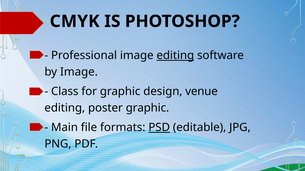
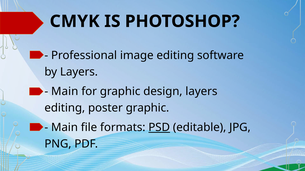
editing underline: present -> none (175, 56)
by Image: Image -> Layers (79, 72)
Class: Class -> Main (65, 92)
design venue: venue -> layers (201, 92)
